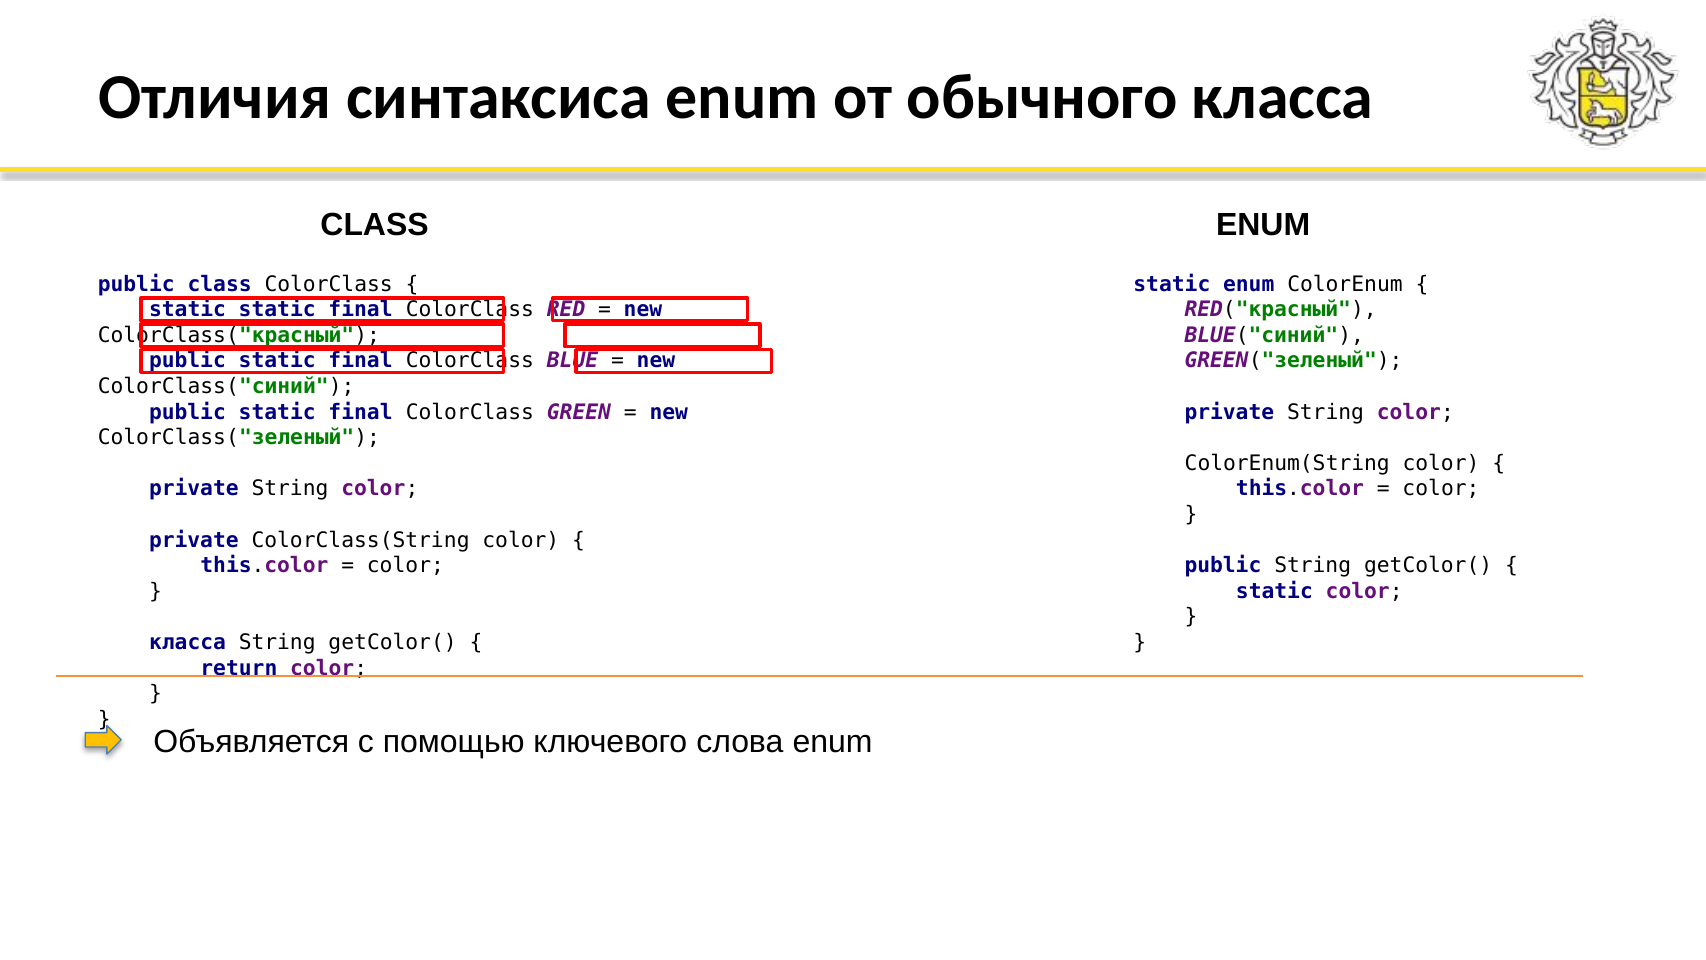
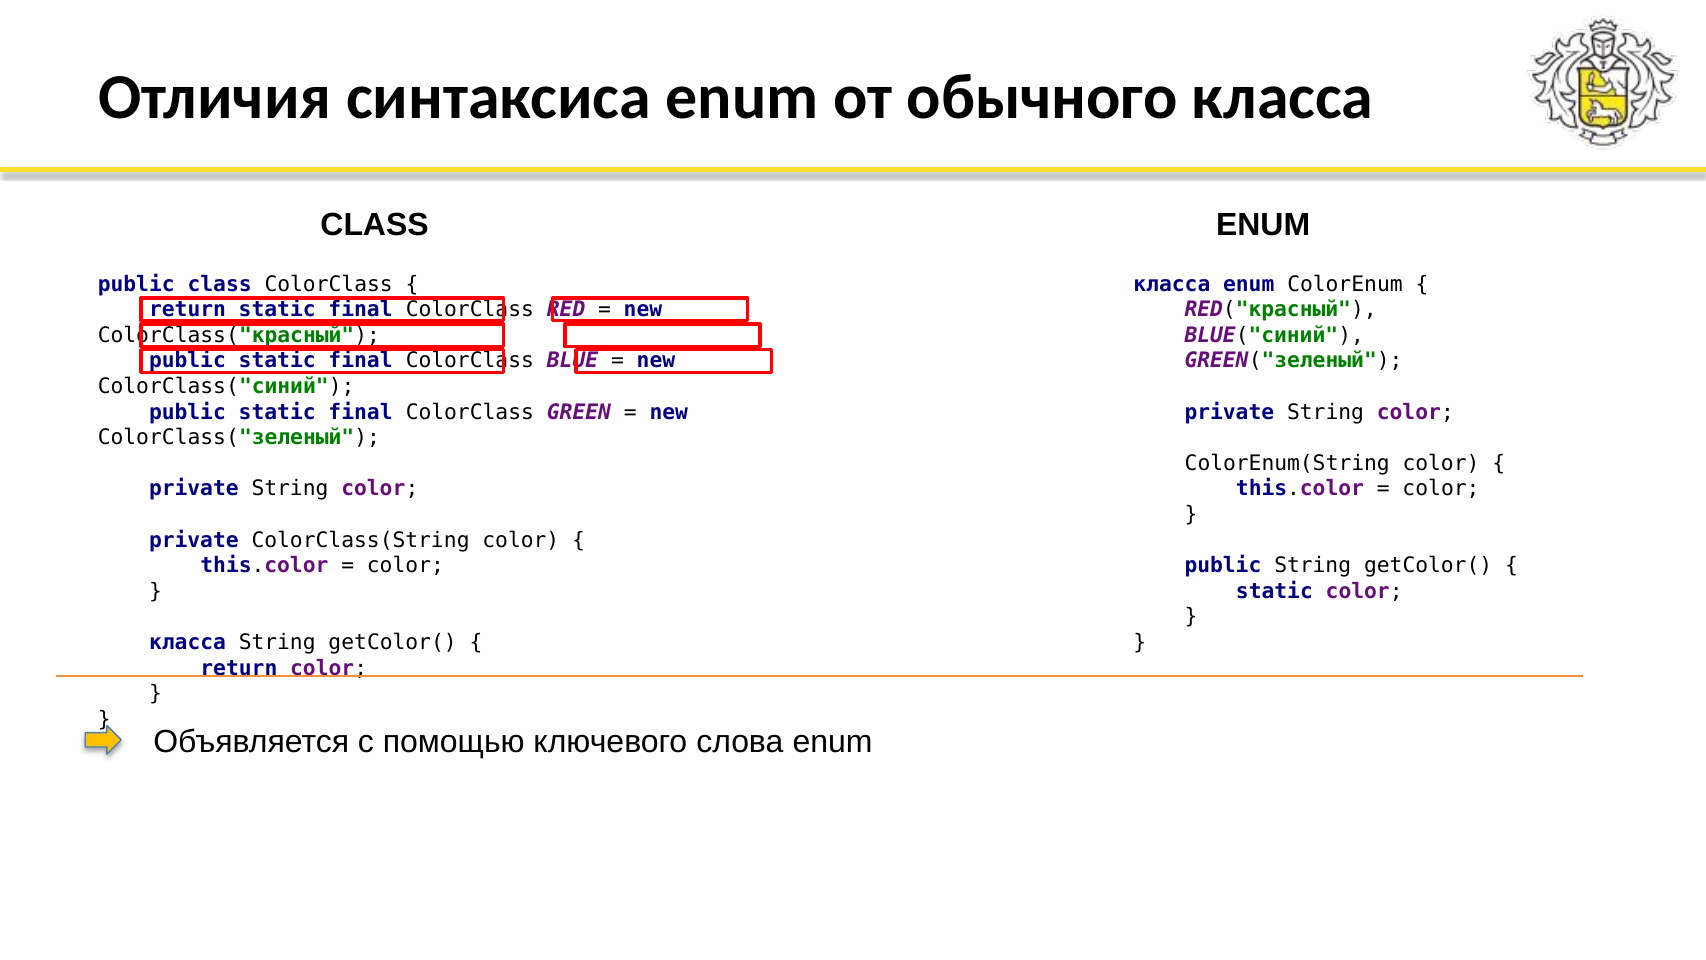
static: static -> класса (1172, 284)
static: static -> return (188, 310)
